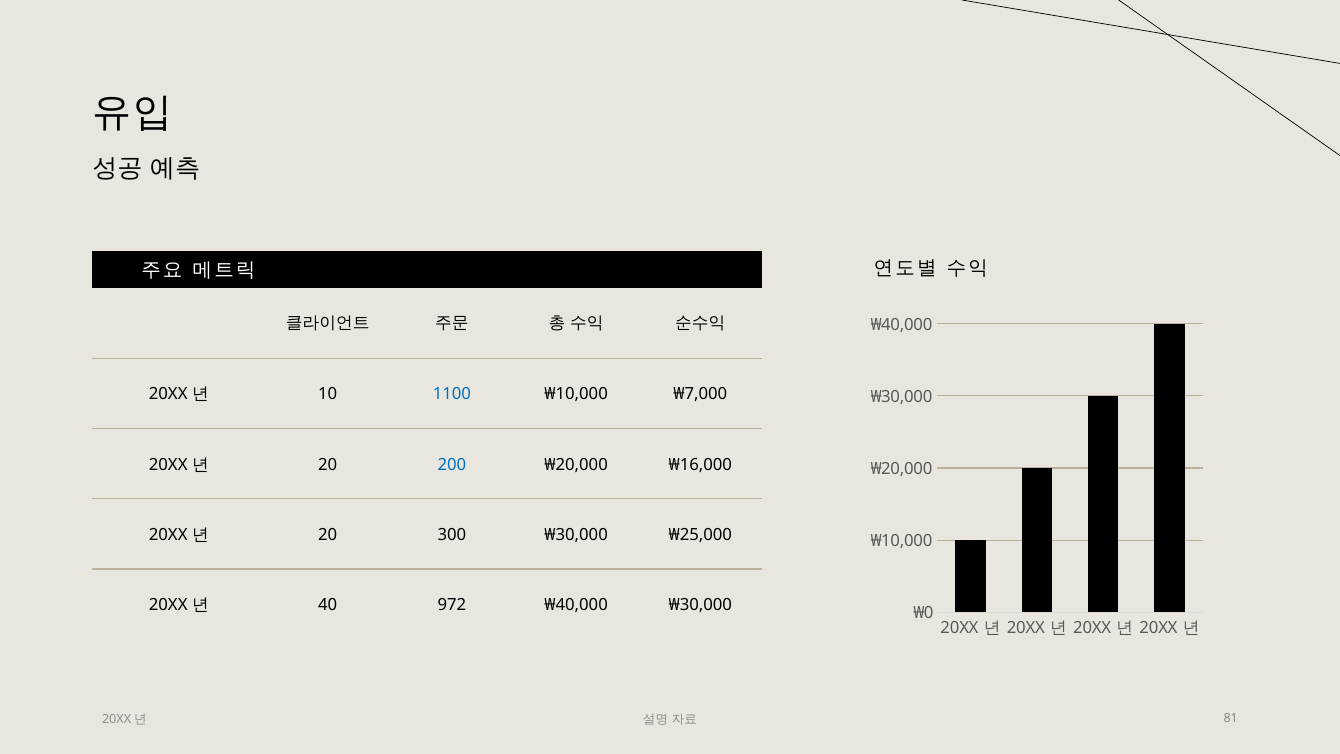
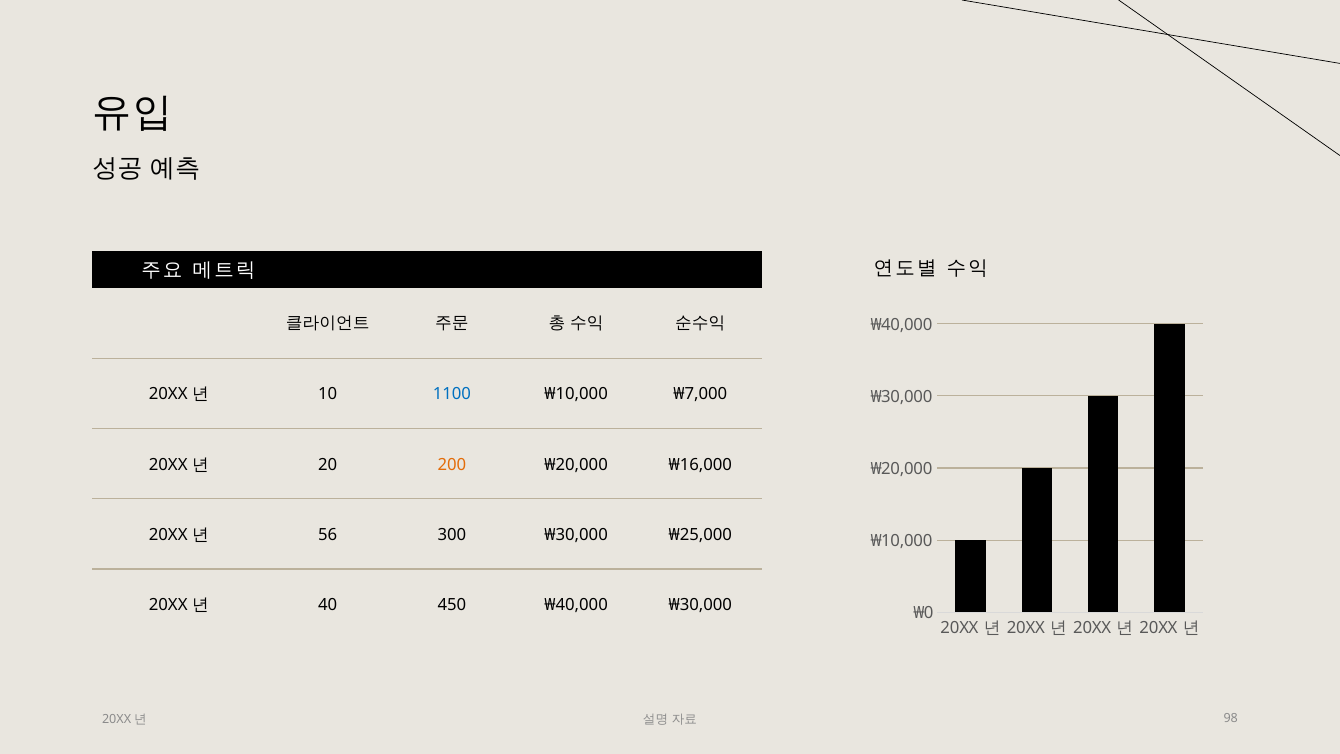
200 colour: blue -> orange (452, 464)
20: 20 -> 56 (328, 535)
972: 972 -> 450 (452, 605)
81: 81 -> 98 (1231, 719)
